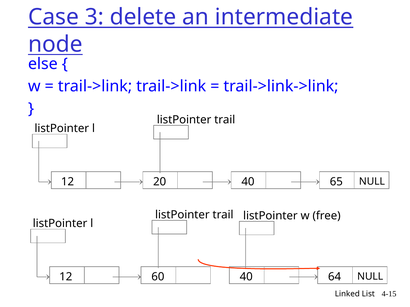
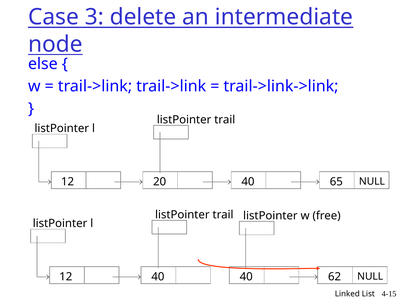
12 60: 60 -> 40 (158, 277)
64: 64 -> 62 (335, 277)
